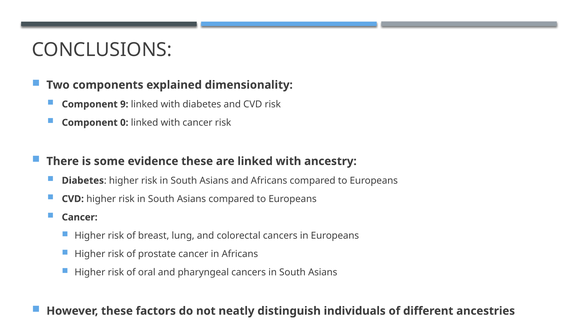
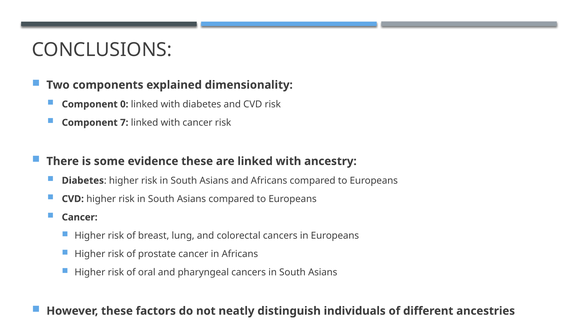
9: 9 -> 0 (124, 104)
0: 0 -> 7 (124, 123)
